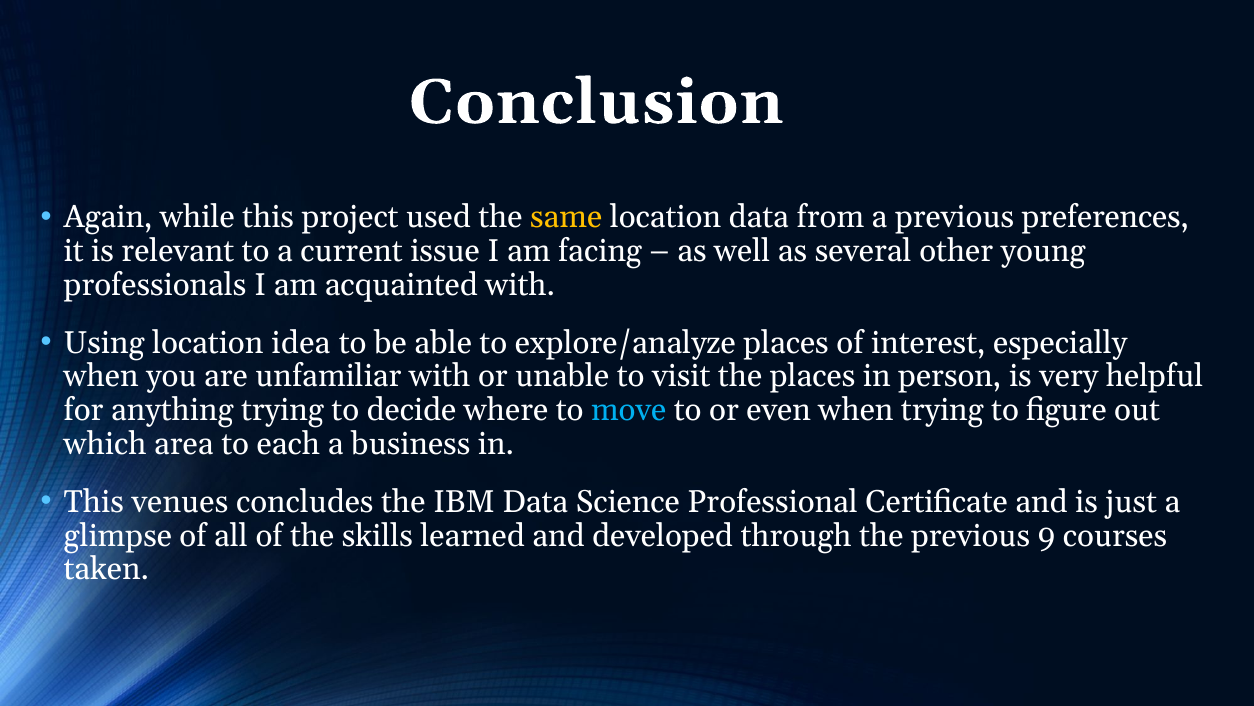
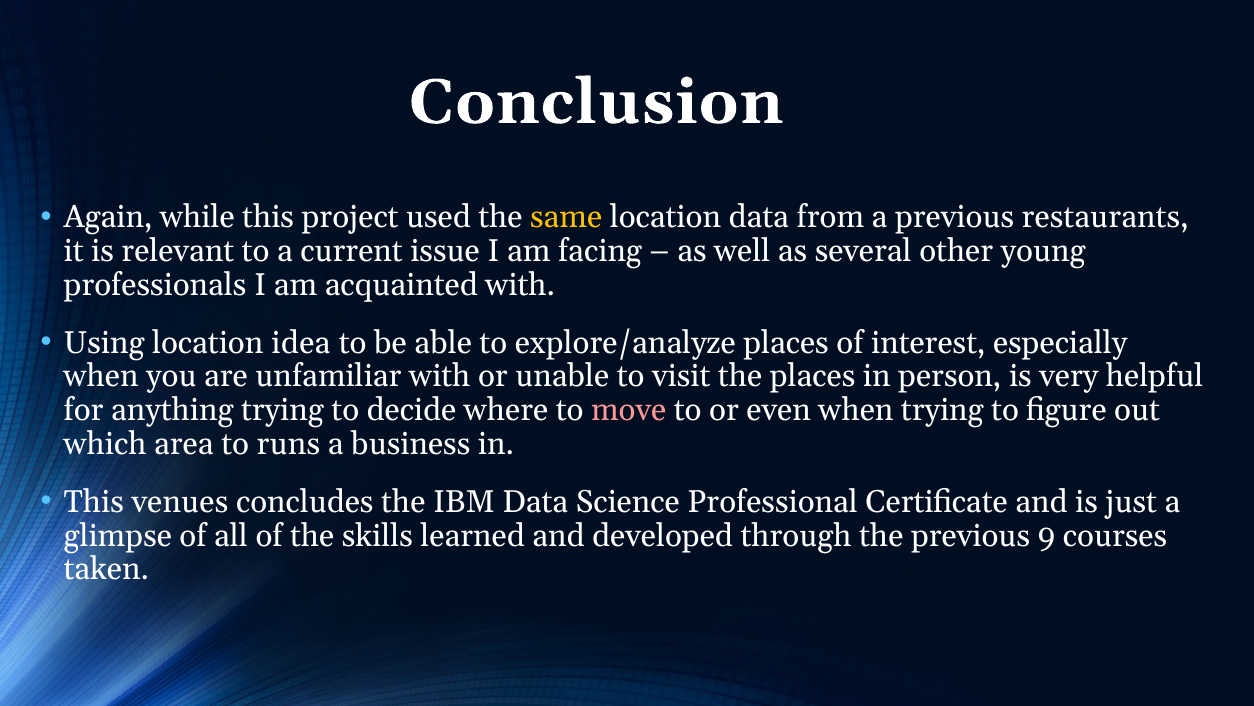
preferences: preferences -> restaurants (1105, 217)
move colour: light blue -> pink (629, 410)
each: each -> runs (288, 444)
